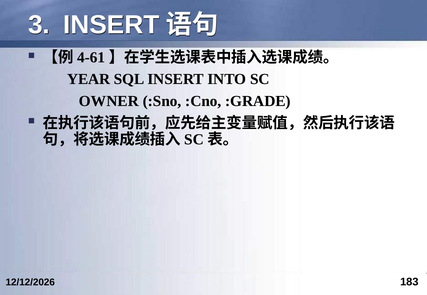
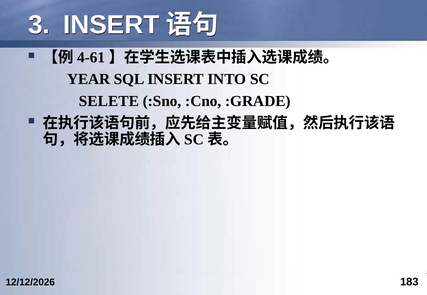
OWNER: OWNER -> SELETE (109, 101)
